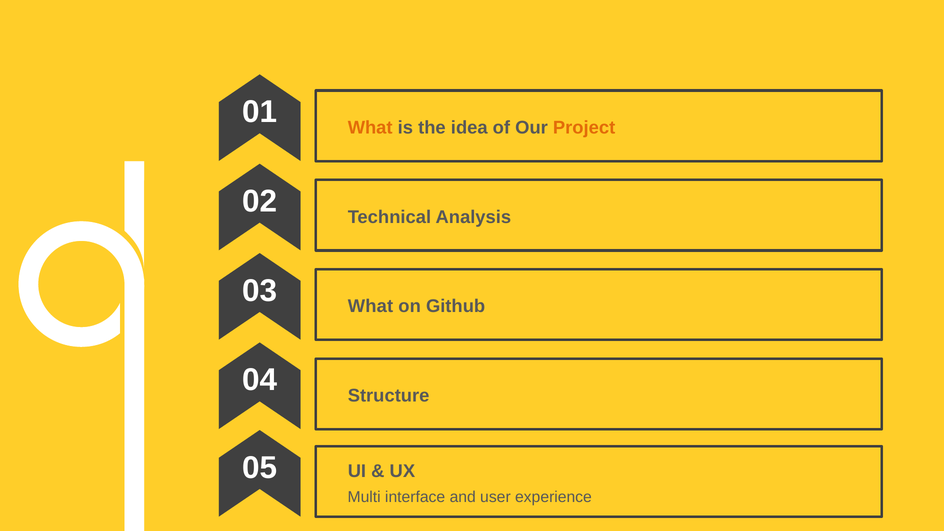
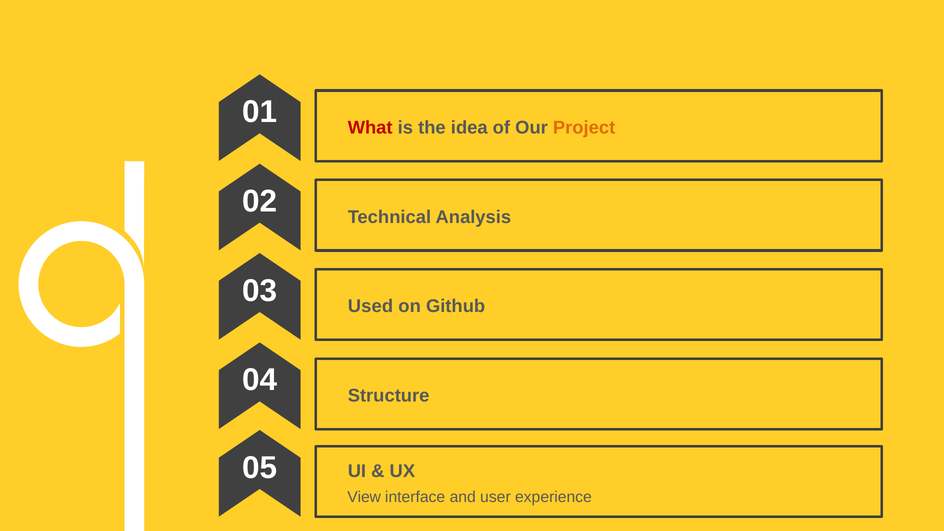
What colour: orange -> red (370, 128)
What: What -> Used (370, 306)
Multi: Multi -> View (364, 497)
